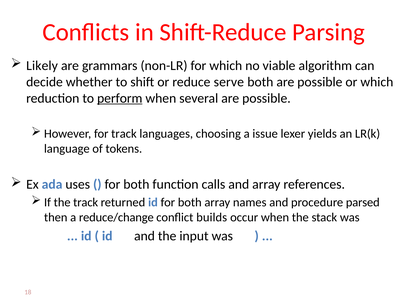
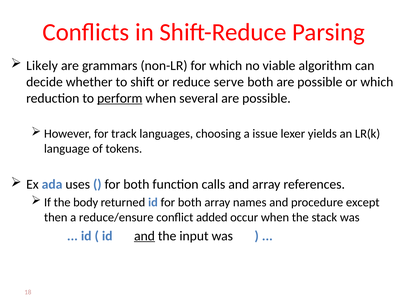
the track: track -> body (86, 202)
parsed: parsed -> except (363, 202)
reduce/change: reduce/change -> reduce/ensure (116, 217)
builds: builds -> added (212, 217)
and underline: none -> present (144, 236)
